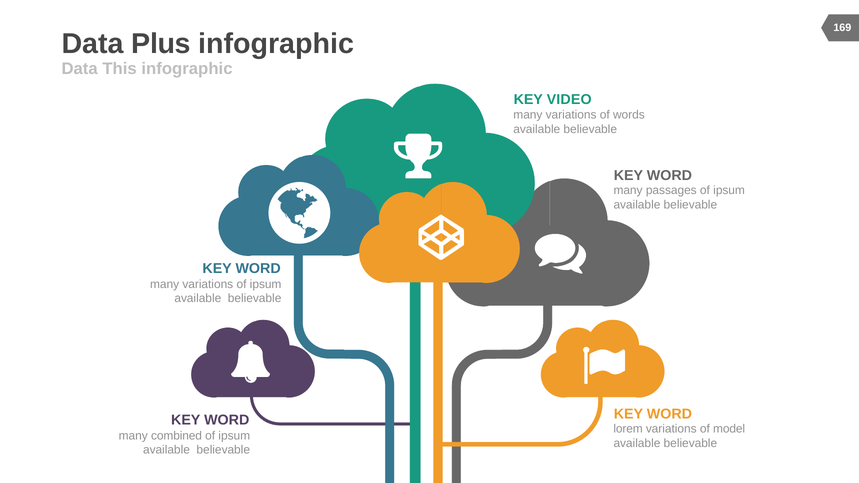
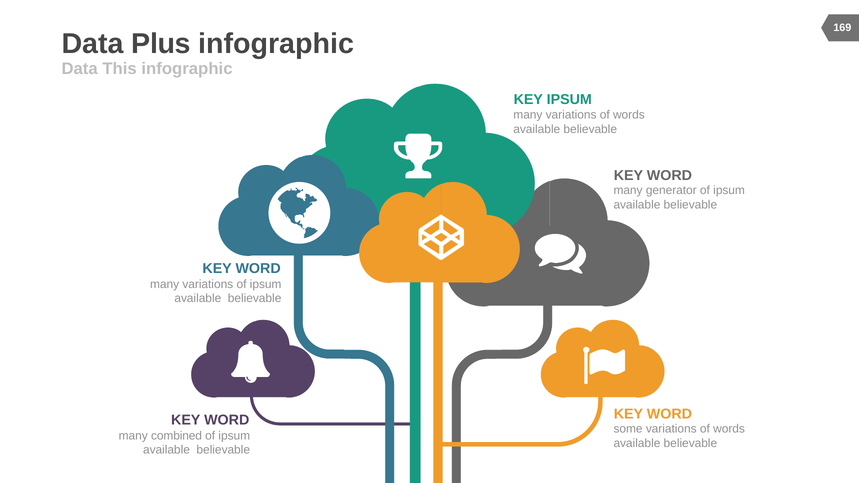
KEY VIDEO: VIDEO -> IPSUM (569, 100)
passages: passages -> generator (671, 191)
lorem: lorem -> some (628, 429)
model: model -> words (729, 429)
